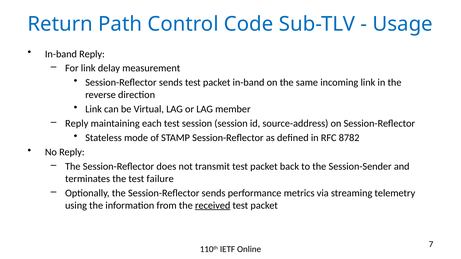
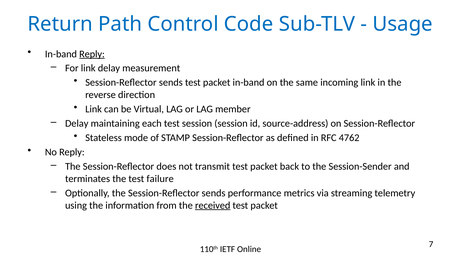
Reply underline: none -> present (92, 54)
Reply: Reply -> Delay (77, 124)
8782: 8782 -> 4762 (349, 138)
